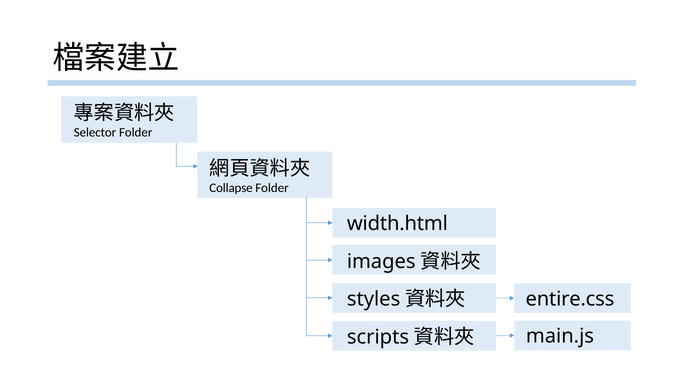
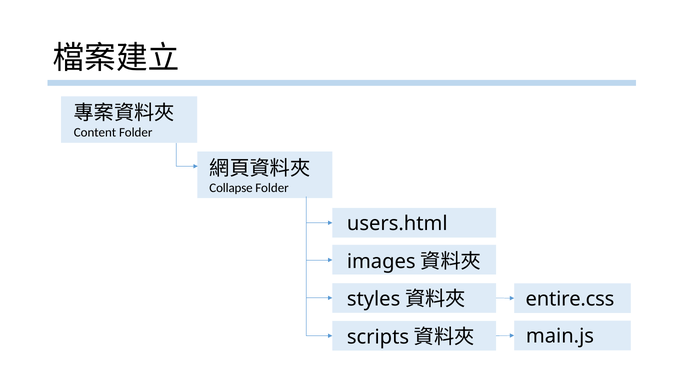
Selector: Selector -> Content (95, 132)
width.html: width.html -> users.html (397, 224)
